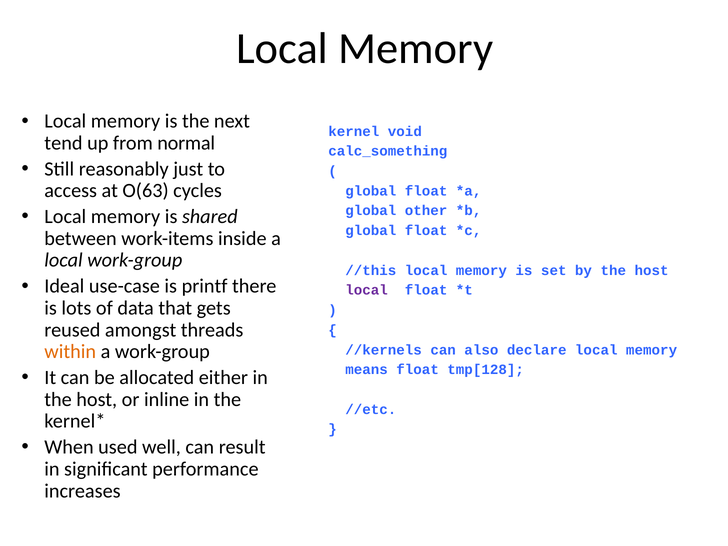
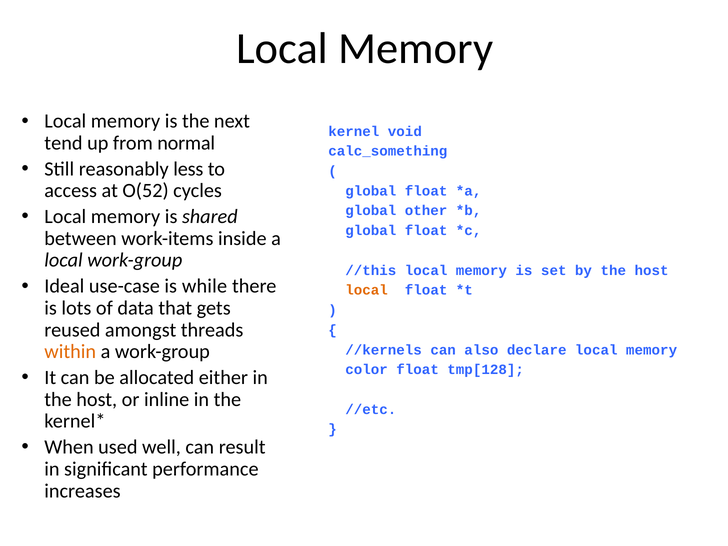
just: just -> less (188, 169)
O(63: O(63 -> O(52 (146, 191)
printf: printf -> while (204, 286)
local colour: purple -> orange (367, 290)
means: means -> color (367, 370)
